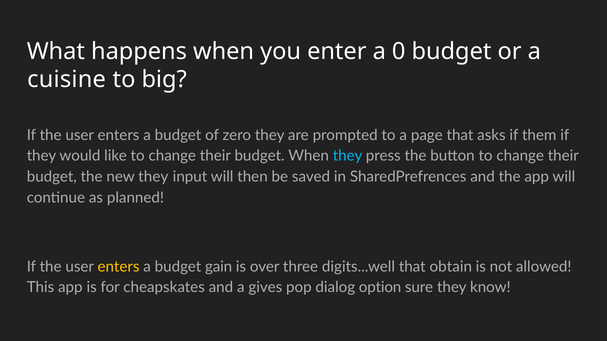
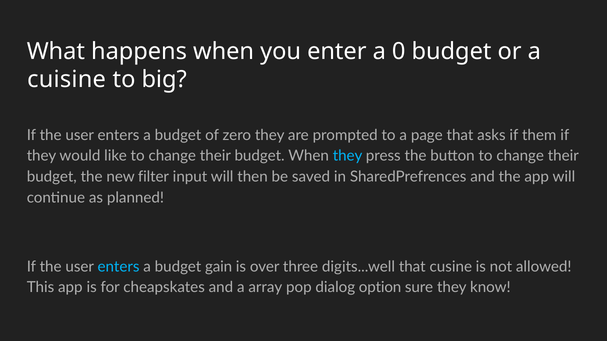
new they: they -> filter (153, 177)
enters colour: yellow -> light blue (118, 267)
obtain: obtain -> cusine (451, 267)
gives: gives -> array (265, 288)
